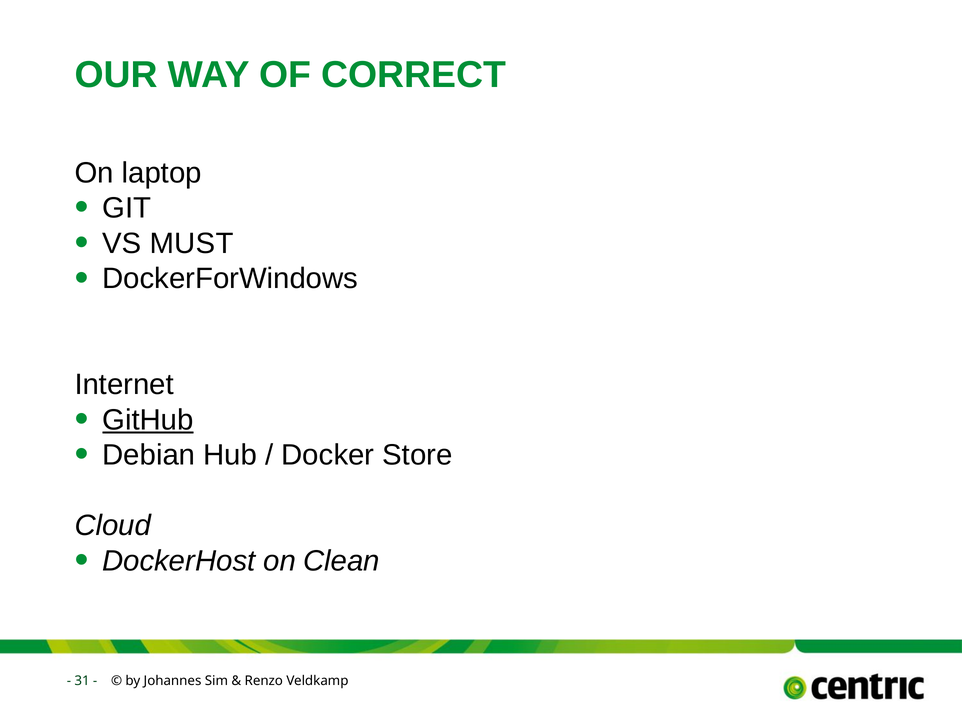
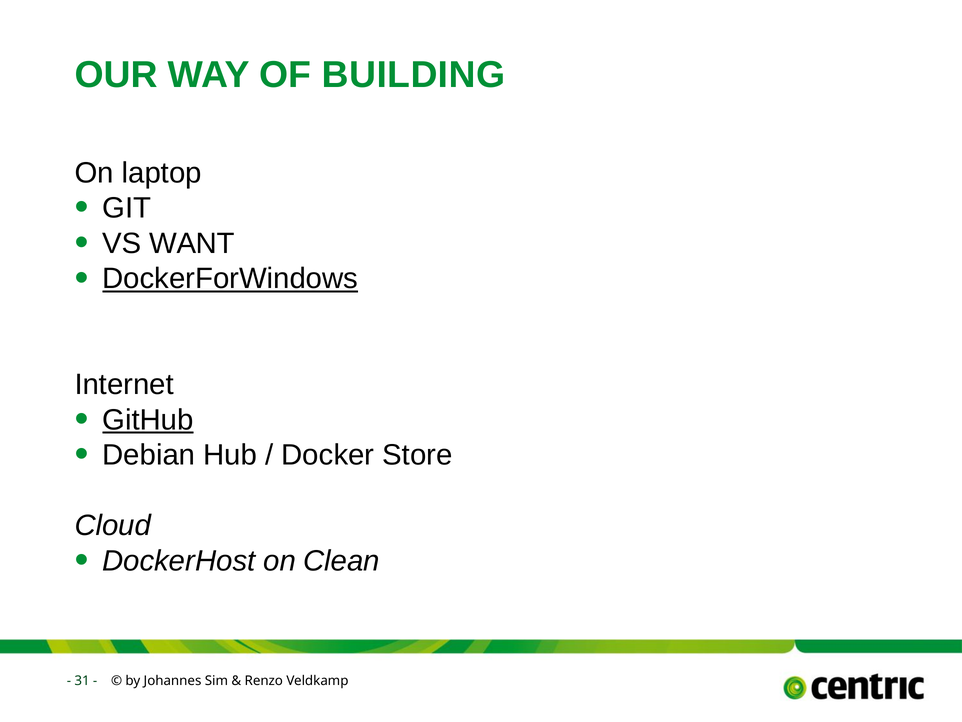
CORRECT: CORRECT -> BUILDING (414, 75)
MUST: MUST -> WANT (192, 243)
DockerForWindows underline: none -> present (230, 279)
